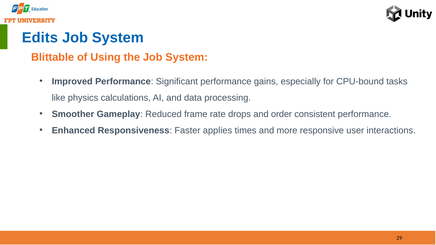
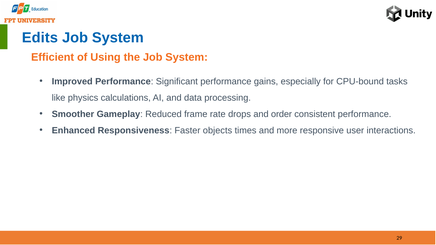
Blittable: Blittable -> Efficient (53, 57)
applies: applies -> objects (218, 131)
